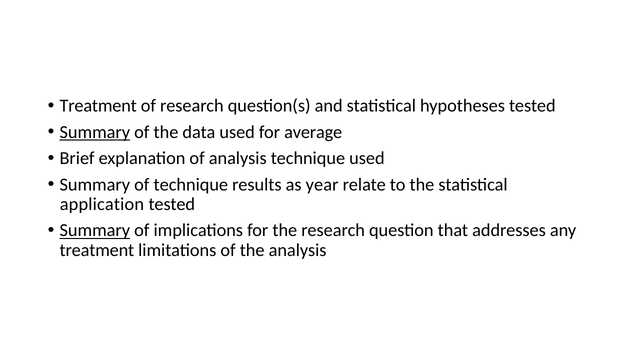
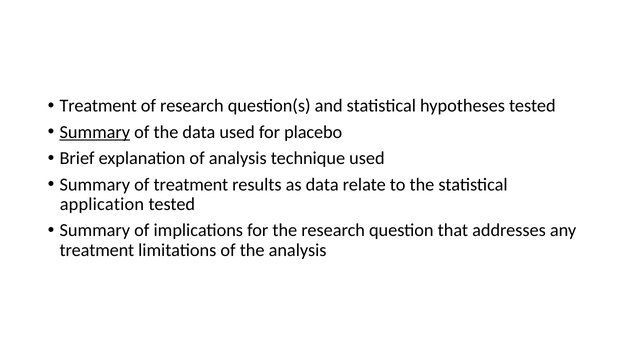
average: average -> placebo (313, 132)
of technique: technique -> treatment (191, 185)
as year: year -> data (322, 185)
Summary underline: present -> none (95, 231)
